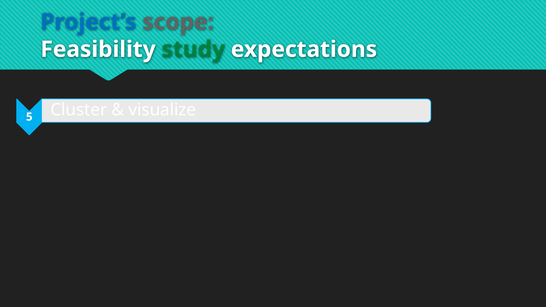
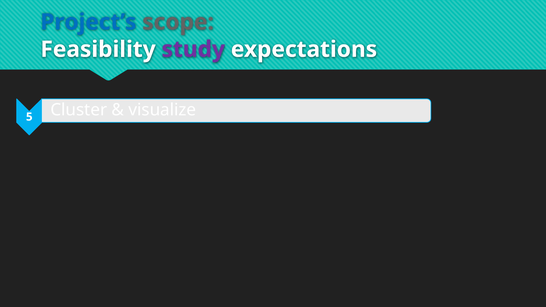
study colour: green -> purple (193, 49)
